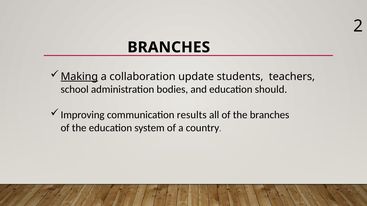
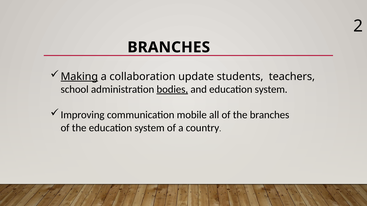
bodies underline: none -> present (172, 90)
and education should: should -> system (271, 90)
results: results -> mobile (192, 115)
